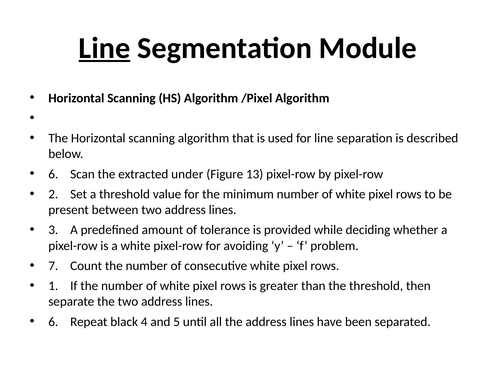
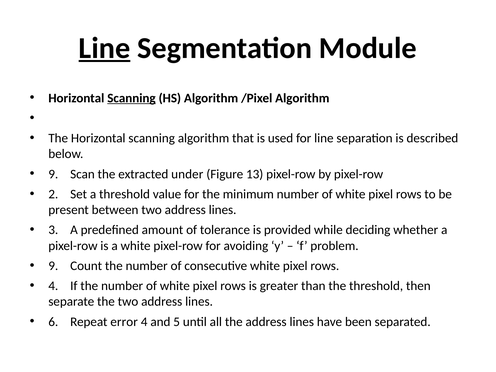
Scanning underline: none -> present (131, 98)
6: 6 -> 9 (53, 174)
7: 7 -> 9 (53, 266)
1: 1 -> 4 (53, 286)
black: black -> error (124, 322)
